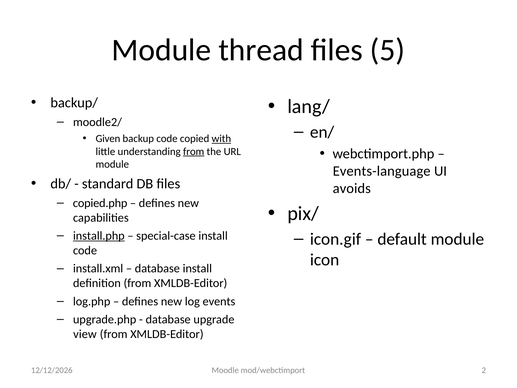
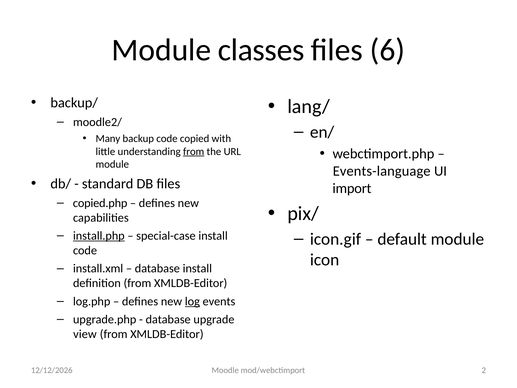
thread: thread -> classes (261, 50)
5: 5 -> 6 (387, 50)
Given: Given -> Many (108, 138)
with underline: present -> none (221, 138)
avoids: avoids -> import (352, 188)
log underline: none -> present (192, 301)
